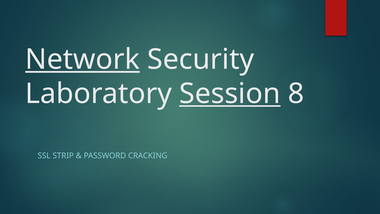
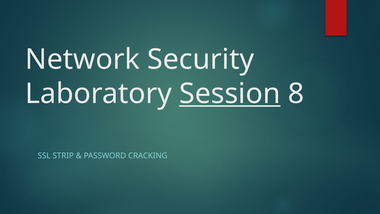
Network underline: present -> none (83, 59)
